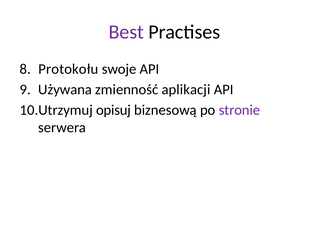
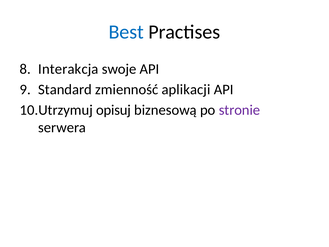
Best colour: purple -> blue (126, 32)
Protokołu: Protokołu -> Interakcja (68, 69)
Używana: Używana -> Standard (65, 89)
